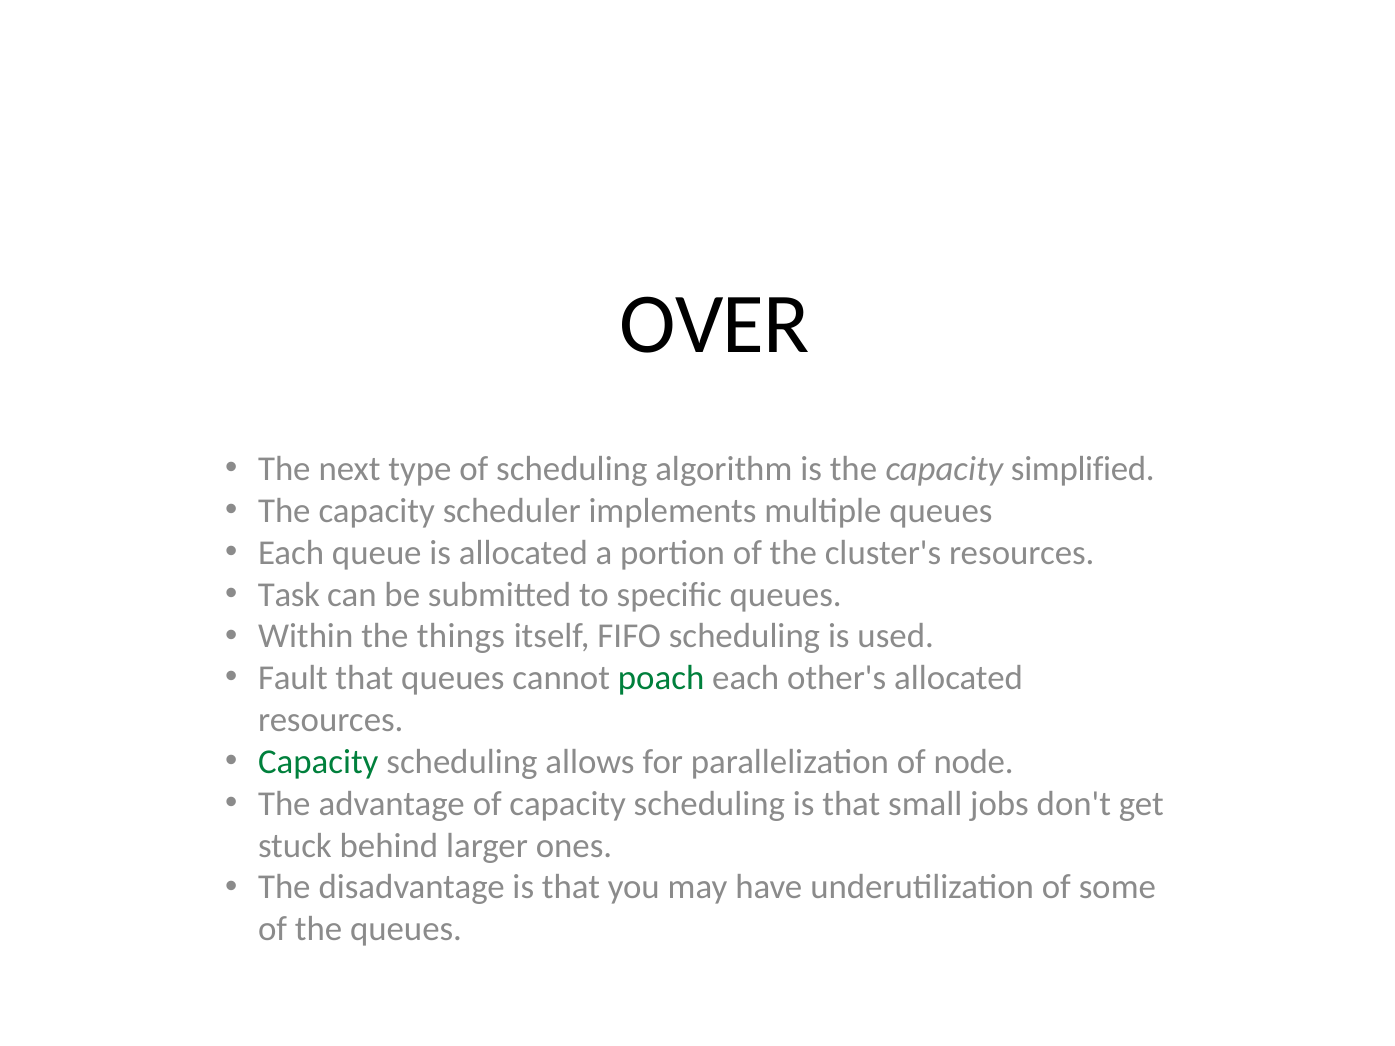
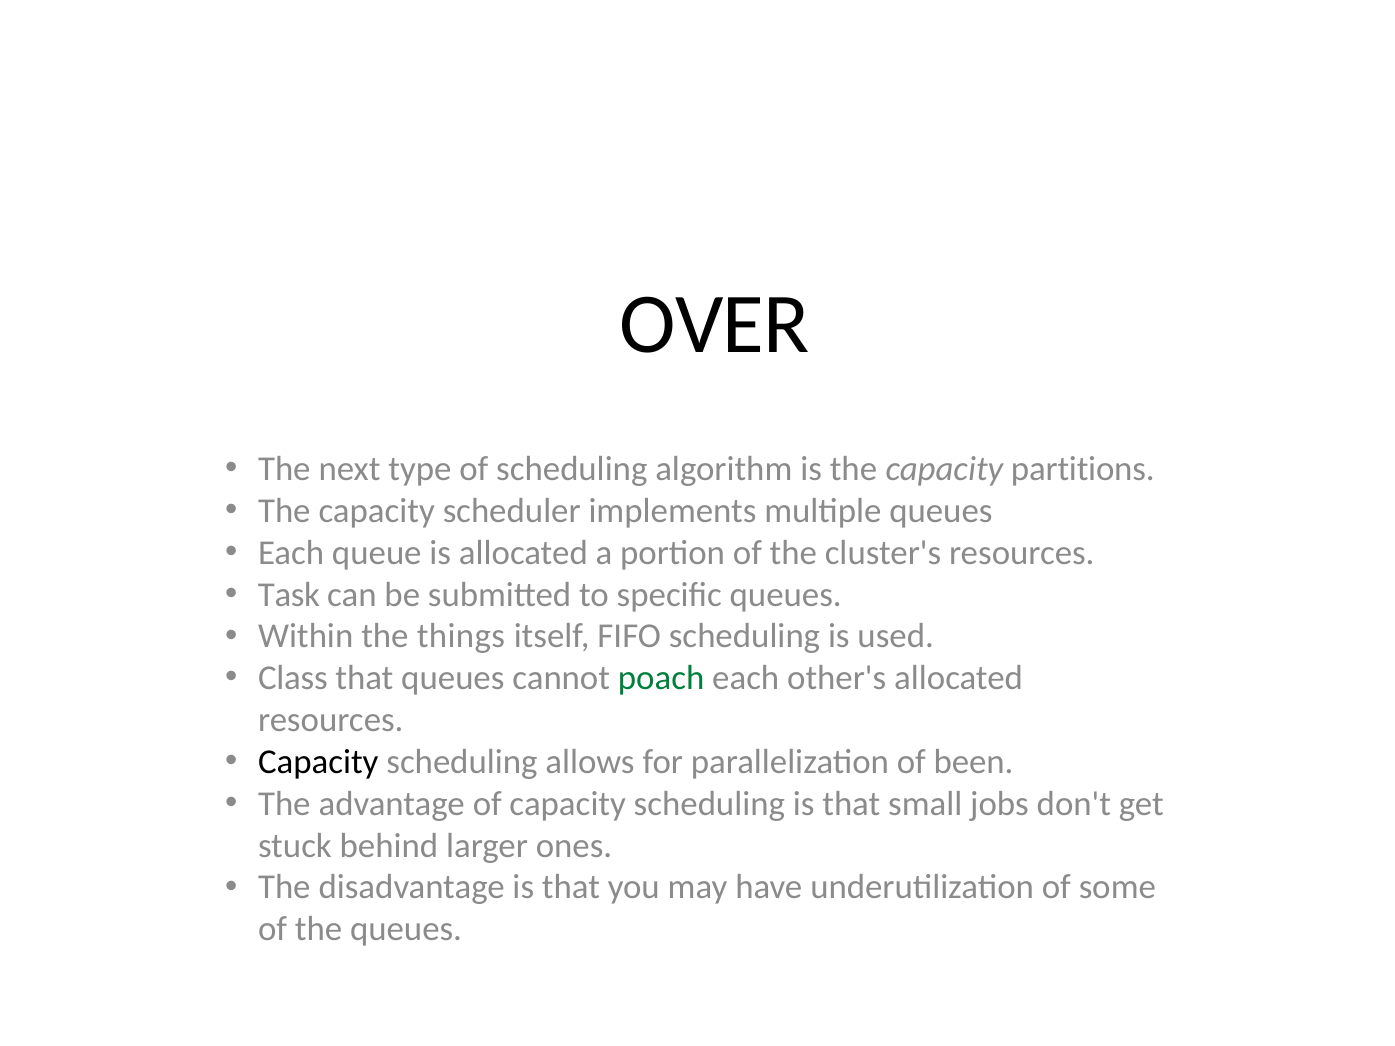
simplified: simplified -> partitions (1083, 469)
Fault: Fault -> Class (293, 678)
Capacity colour: green -> black (318, 762)
node: node -> been (973, 762)
